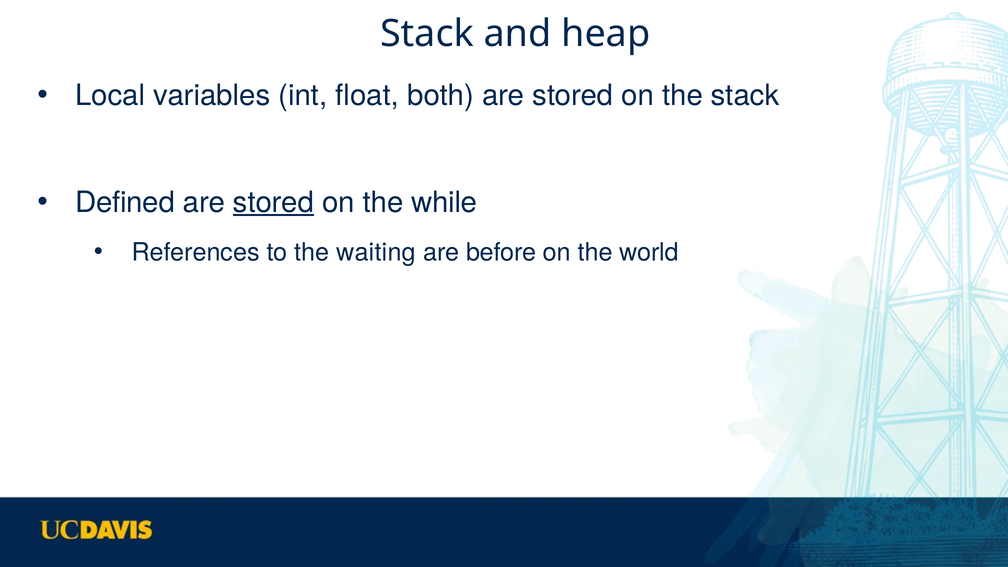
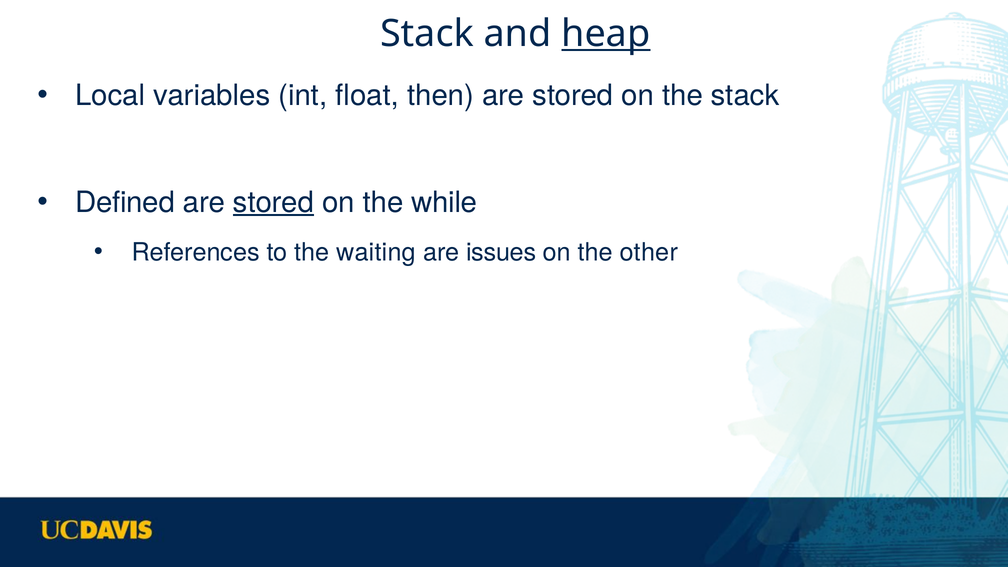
heap underline: none -> present (606, 34)
both: both -> then (441, 95)
before: before -> issues (501, 253)
world: world -> other (649, 253)
